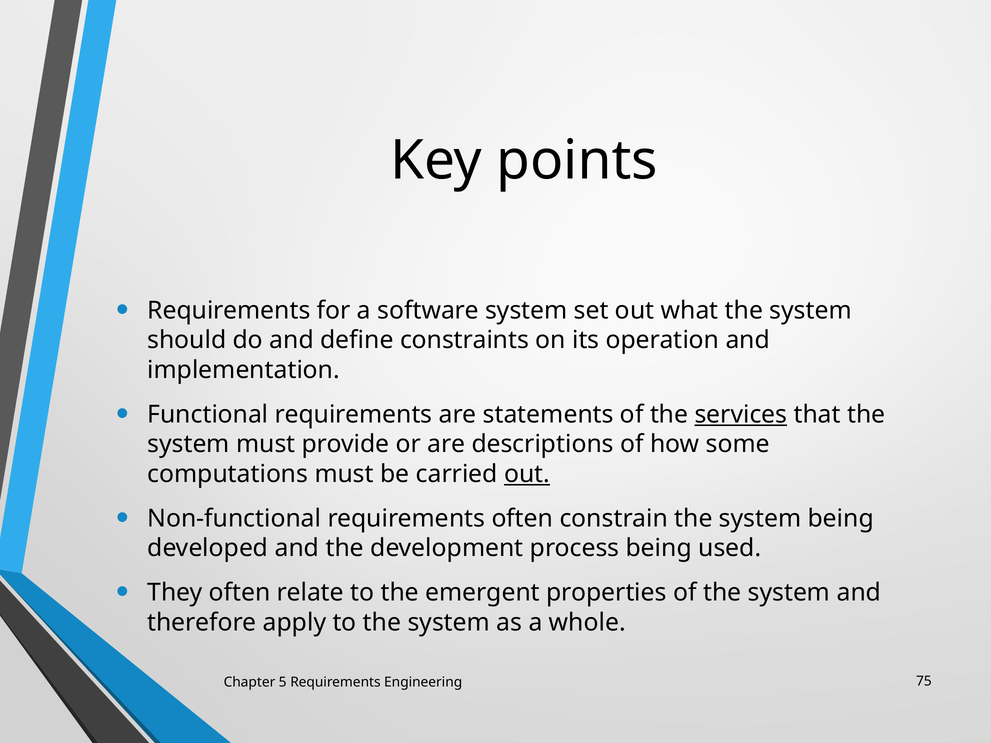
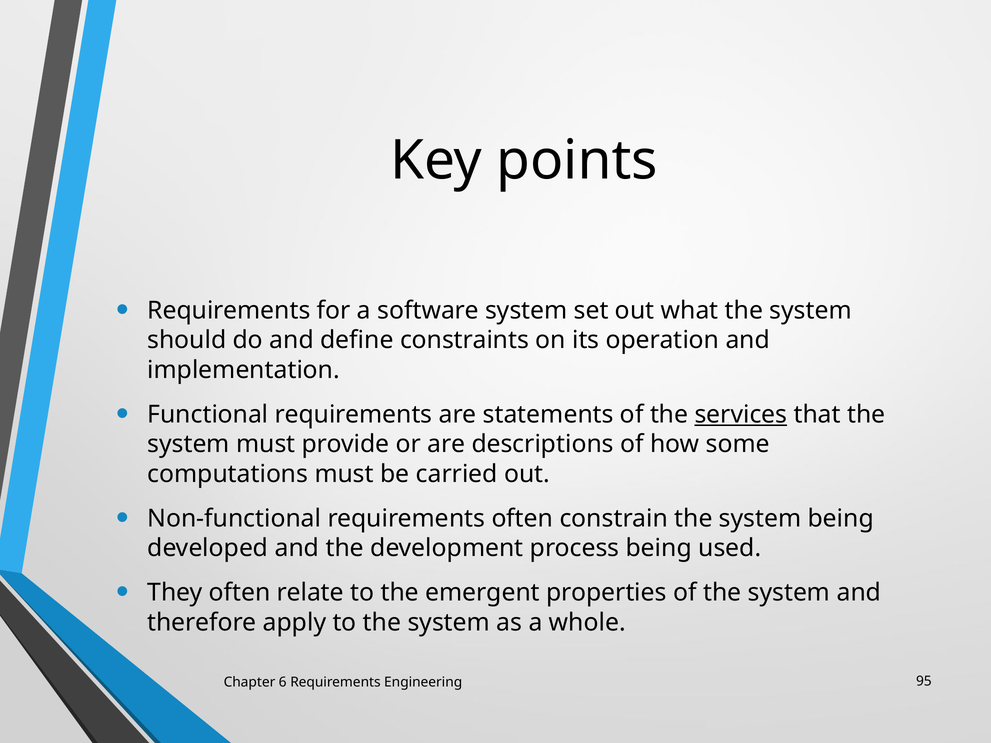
out underline: present -> none (527, 474)
5: 5 -> 6 (283, 683)
75: 75 -> 95 (924, 682)
